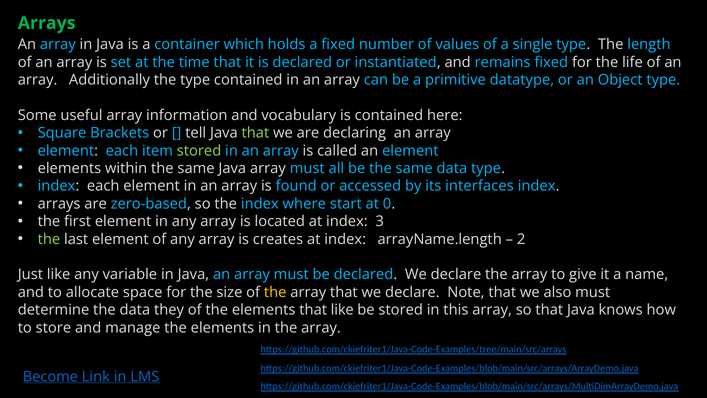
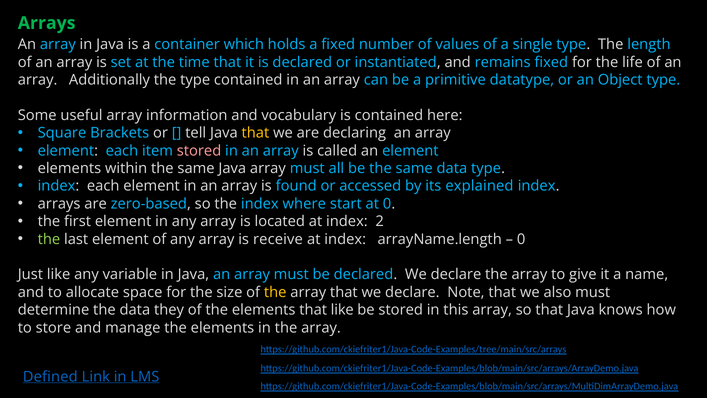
that colour: light green -> yellow (255, 133)
stored colour: light green -> pink (199, 151)
interfaces: interfaces -> explained (479, 186)
3: 3 -> 2 (380, 221)
creates: creates -> receive (278, 239)
2: 2 -> 0 (521, 239)
Become: Become -> Defined (50, 377)
